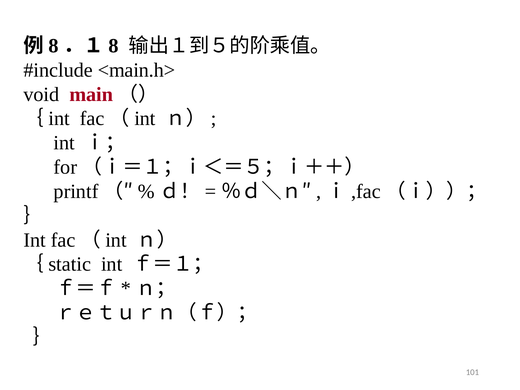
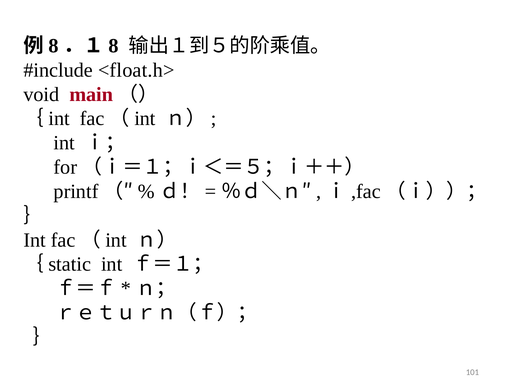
<main.h>: <main.h> -> <float.h> (136, 70)
